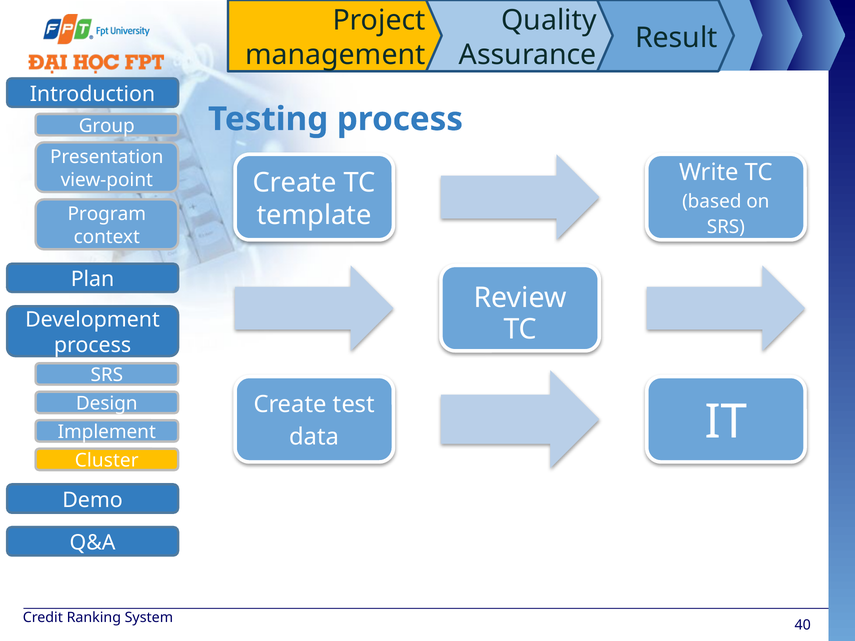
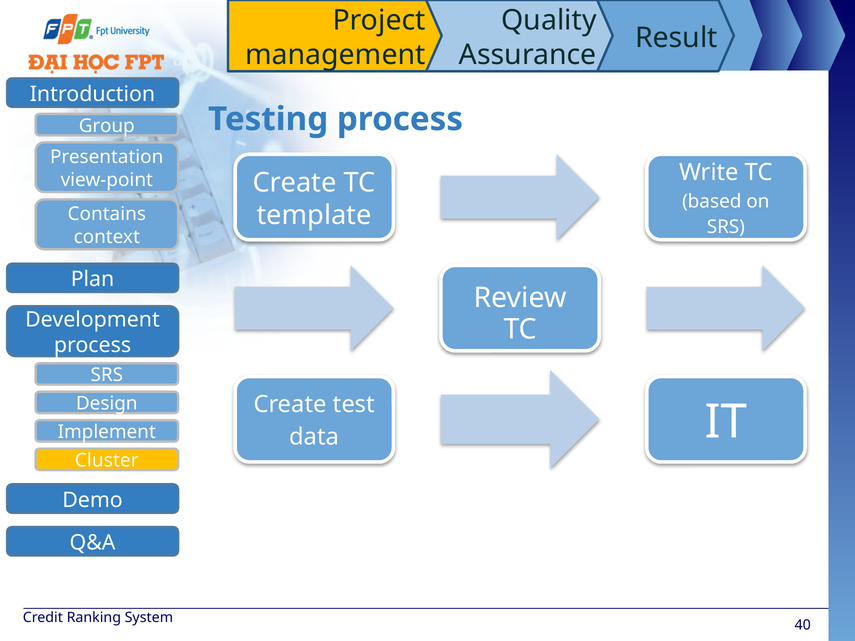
Program: Program -> Contains (107, 214)
